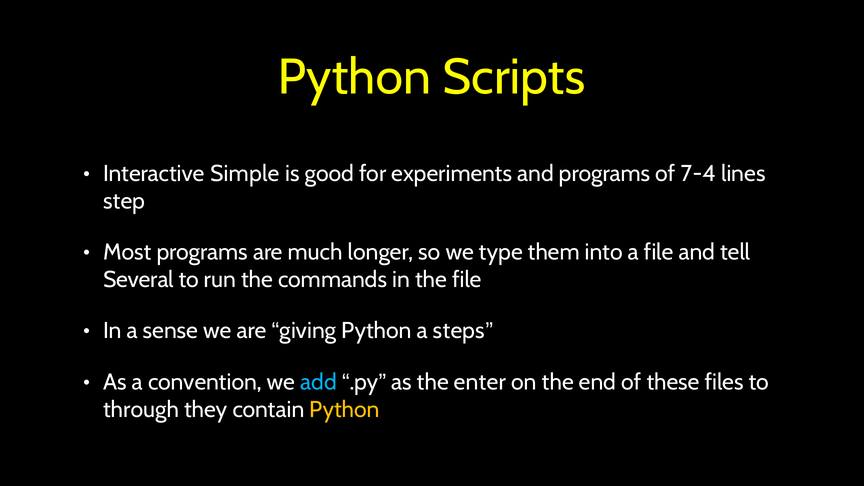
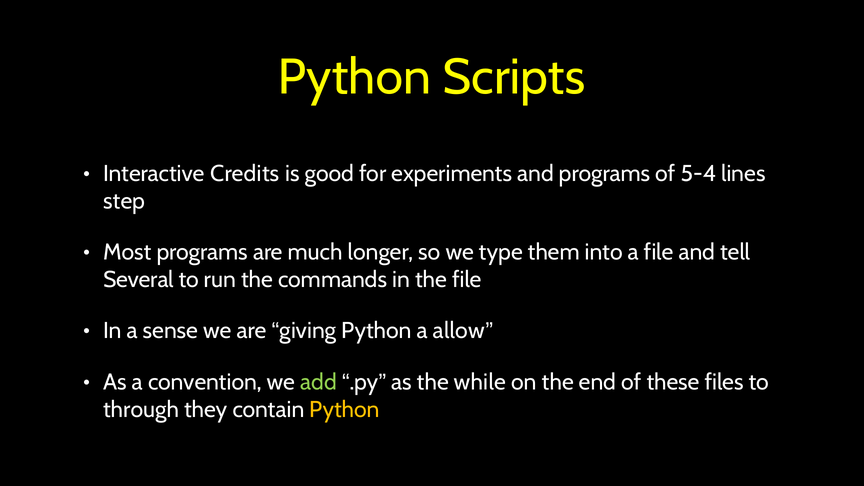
Simple: Simple -> Credits (245, 173)
7-4: 7-4 -> 5-4 (698, 173)
steps: steps -> allow (459, 331)
add colour: light blue -> light green (319, 382)
enter: enter -> while (480, 382)
